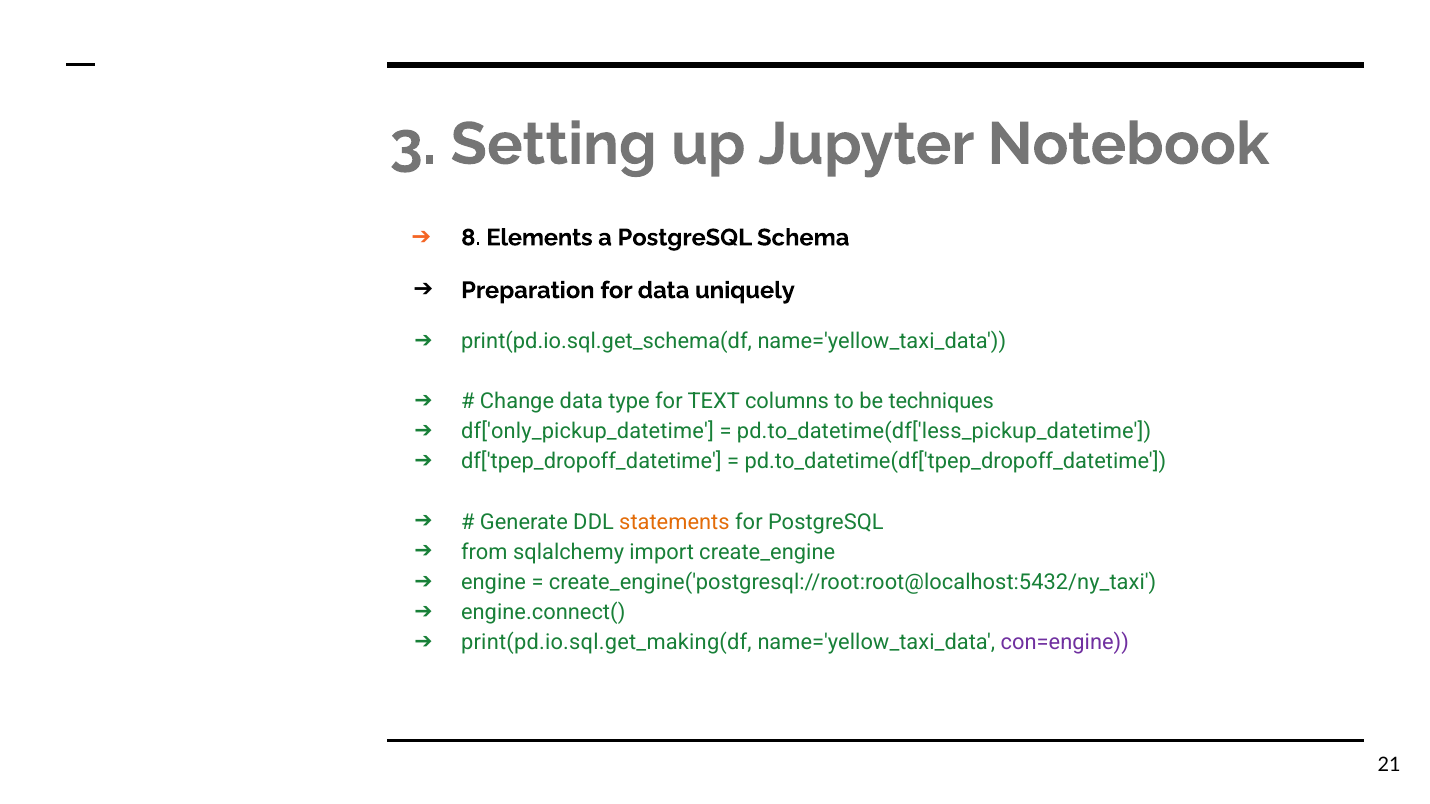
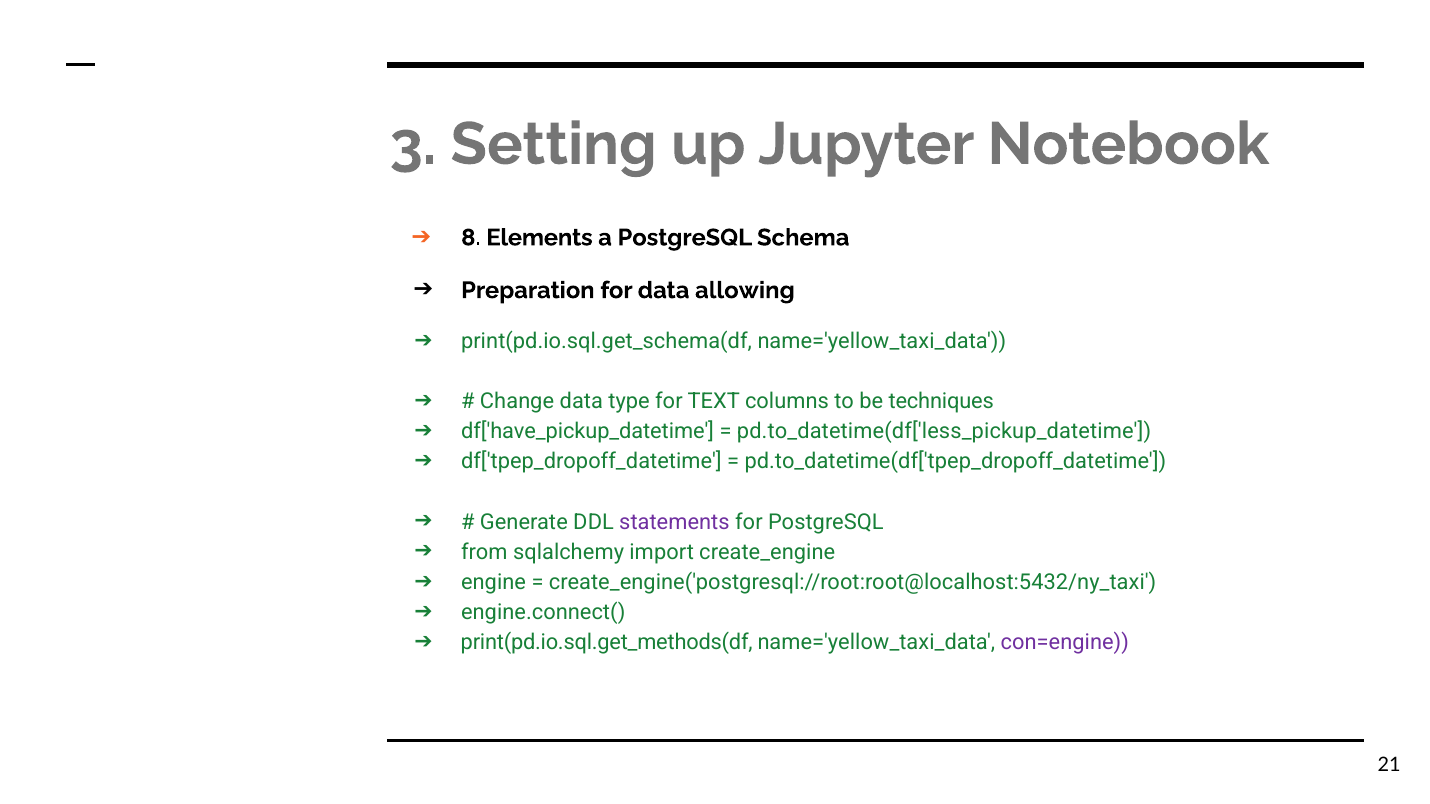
uniquely: uniquely -> allowing (745, 290)
df['only_pickup_datetime: df['only_pickup_datetime -> df['have_pickup_datetime (588, 432)
statements colour: orange -> purple (674, 522)
print(pd.io.sql.get_making(df: print(pd.io.sql.get_making(df -> print(pd.io.sql.get_methods(df (607, 643)
